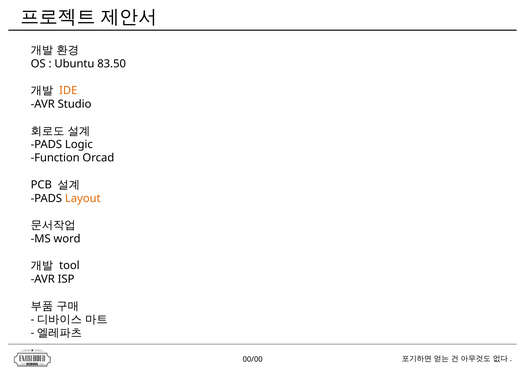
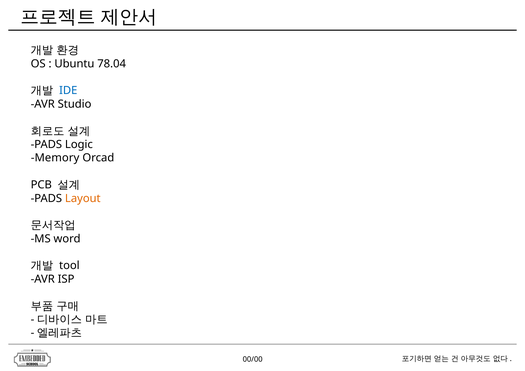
83.50: 83.50 -> 78.04 (112, 64)
IDE colour: orange -> blue (68, 91)
Function: Function -> Memory (55, 158)
